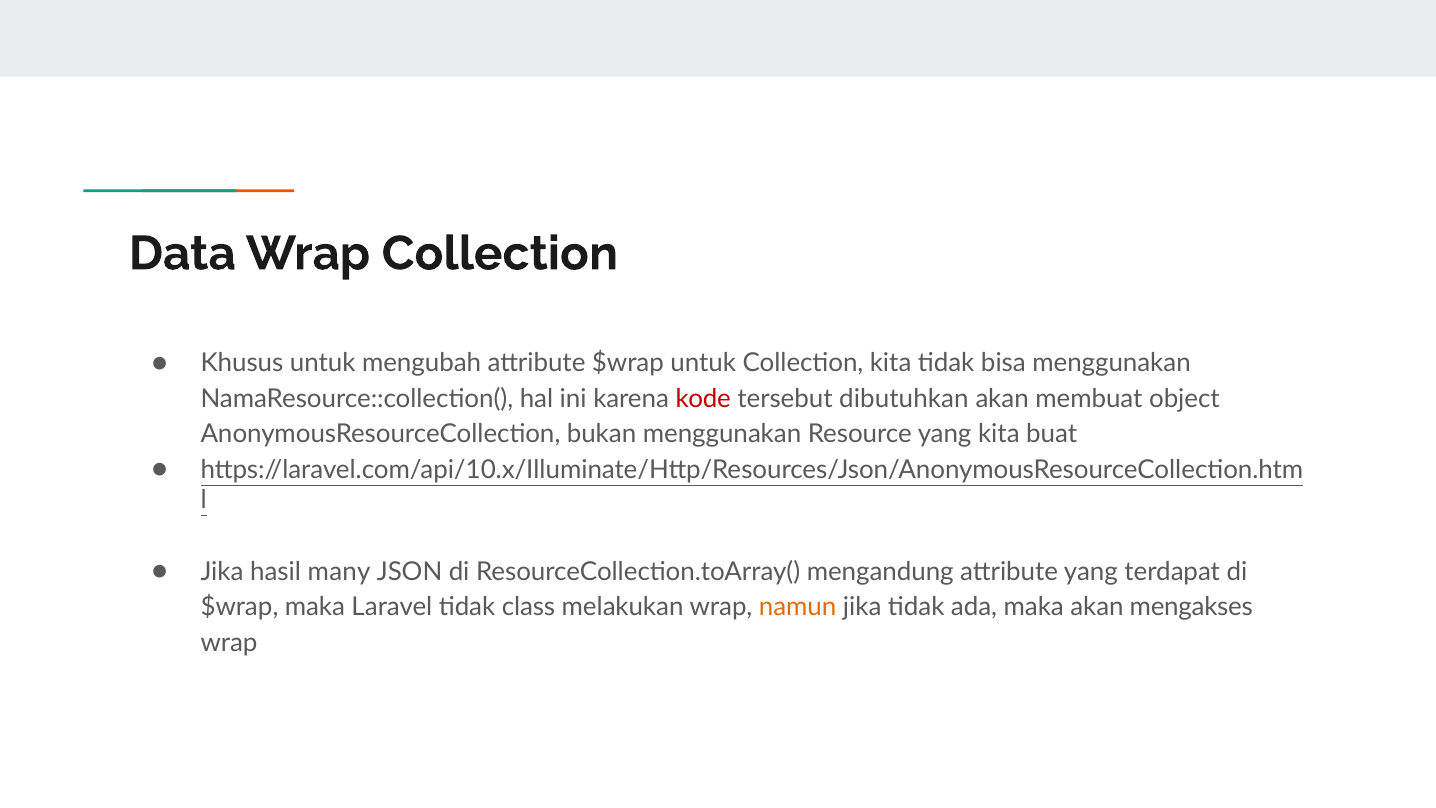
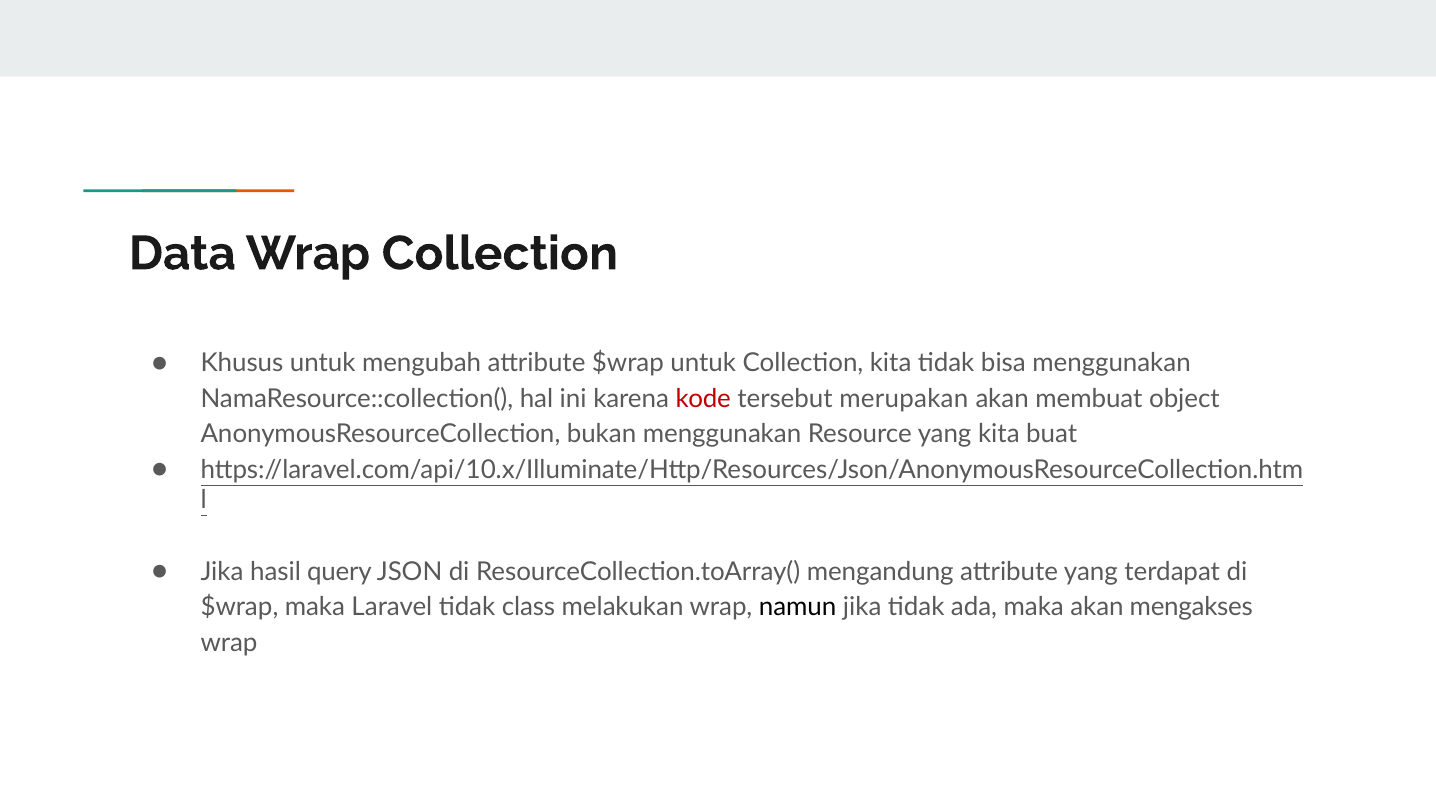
dibutuhkan: dibutuhkan -> merupakan (904, 398)
many: many -> query (339, 571)
namun colour: orange -> black (798, 607)
